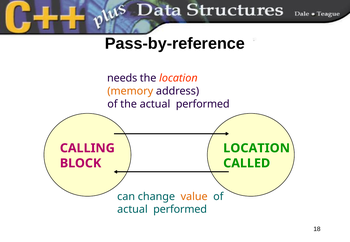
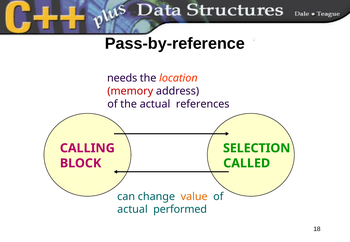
memory colour: orange -> red (130, 91)
the actual performed: performed -> references (203, 104)
LOCATION: LOCATION -> SELECTION (257, 148)
